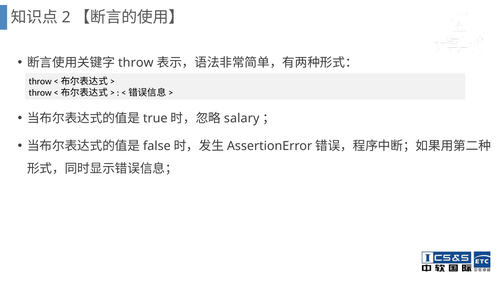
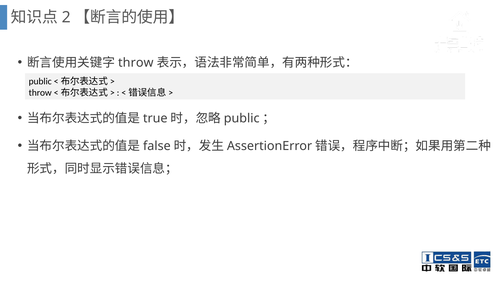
throw: throw -> public (40, 81)
salary: salary -> public (242, 118)
